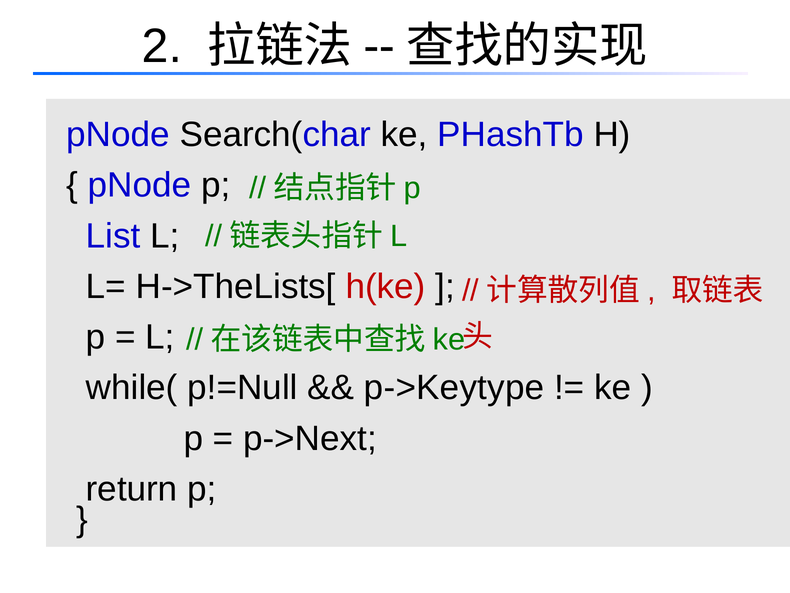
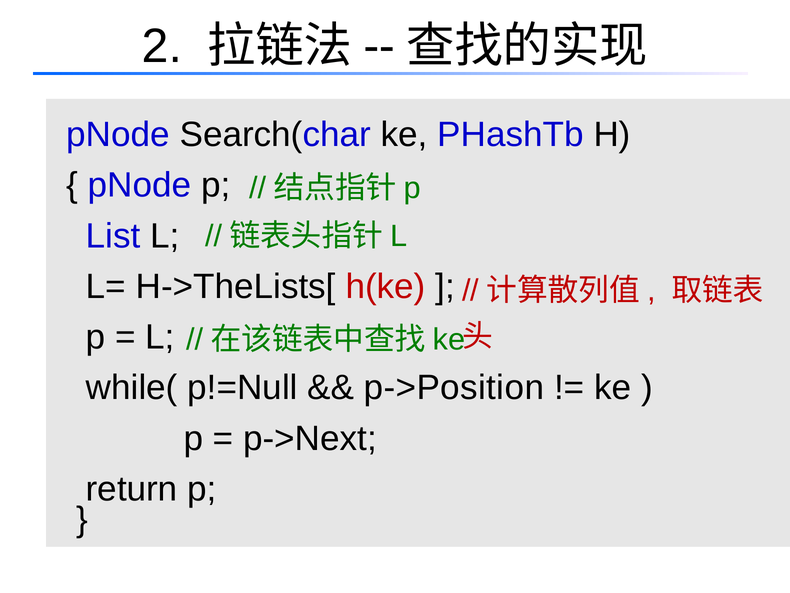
p->Keytype: p->Keytype -> p->Position (454, 388)
